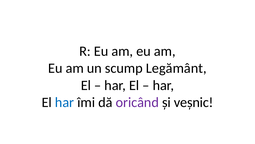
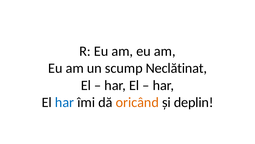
Legământ: Legământ -> Neclătinat (176, 68)
oricând colour: purple -> orange (137, 102)
veșnic: veșnic -> deplin (194, 102)
